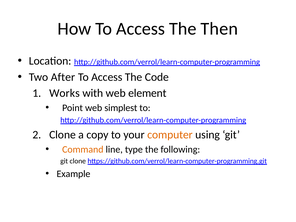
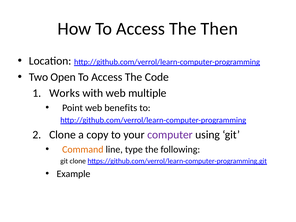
After: After -> Open (63, 77)
element: element -> multiple (147, 93)
simplest: simplest -> benefits (121, 108)
computer colour: orange -> purple (170, 135)
